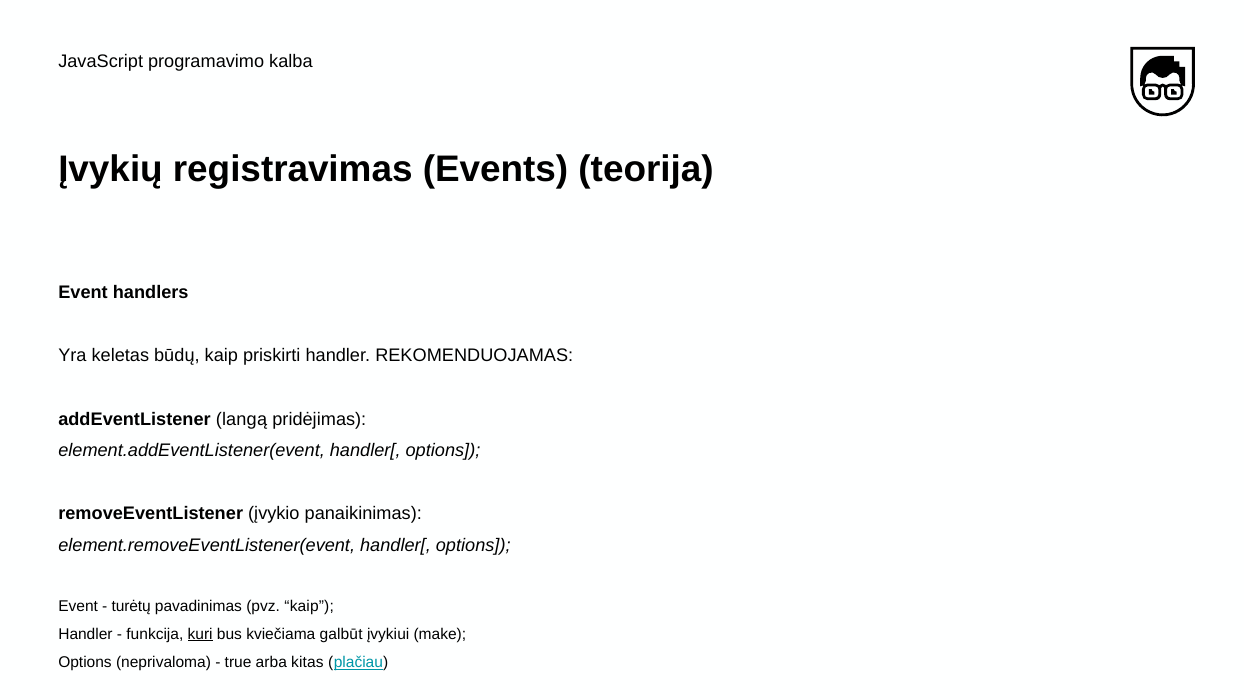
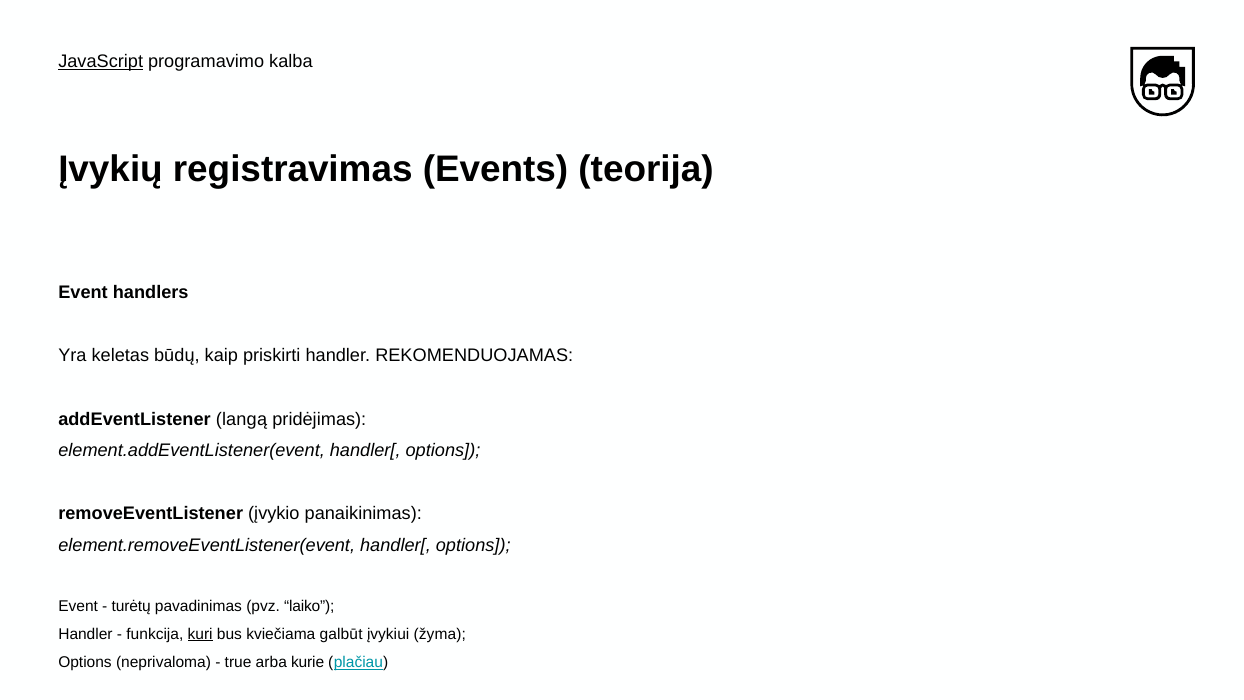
JavaScript underline: none -> present (101, 61)
pvz kaip: kaip -> laiko (309, 606)
make: make -> žyma (440, 634)
kitas: kitas -> kurie (308, 662)
